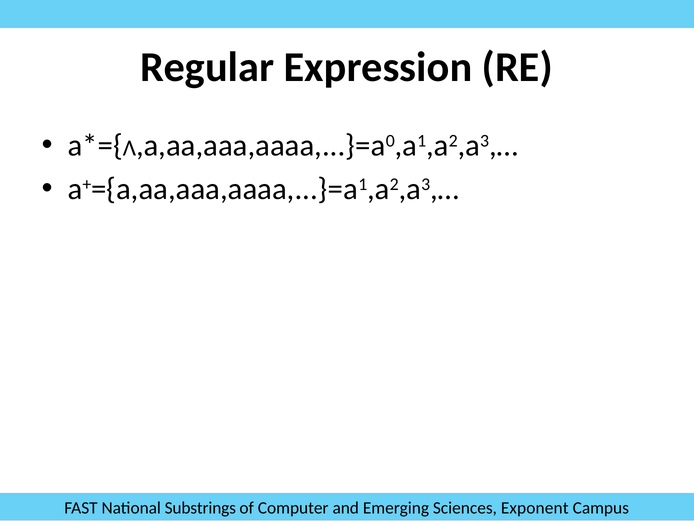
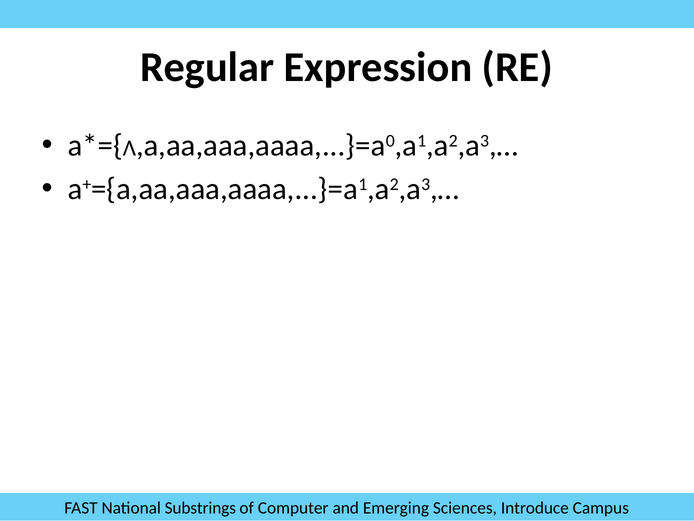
Exponent: Exponent -> Introduce (535, 507)
